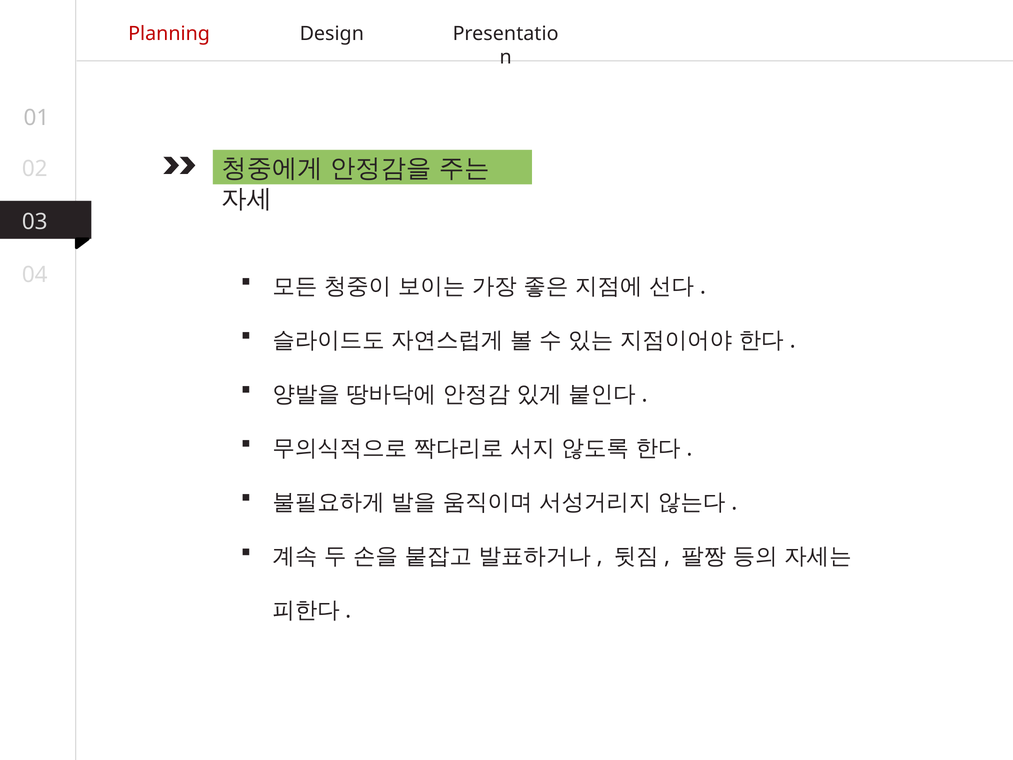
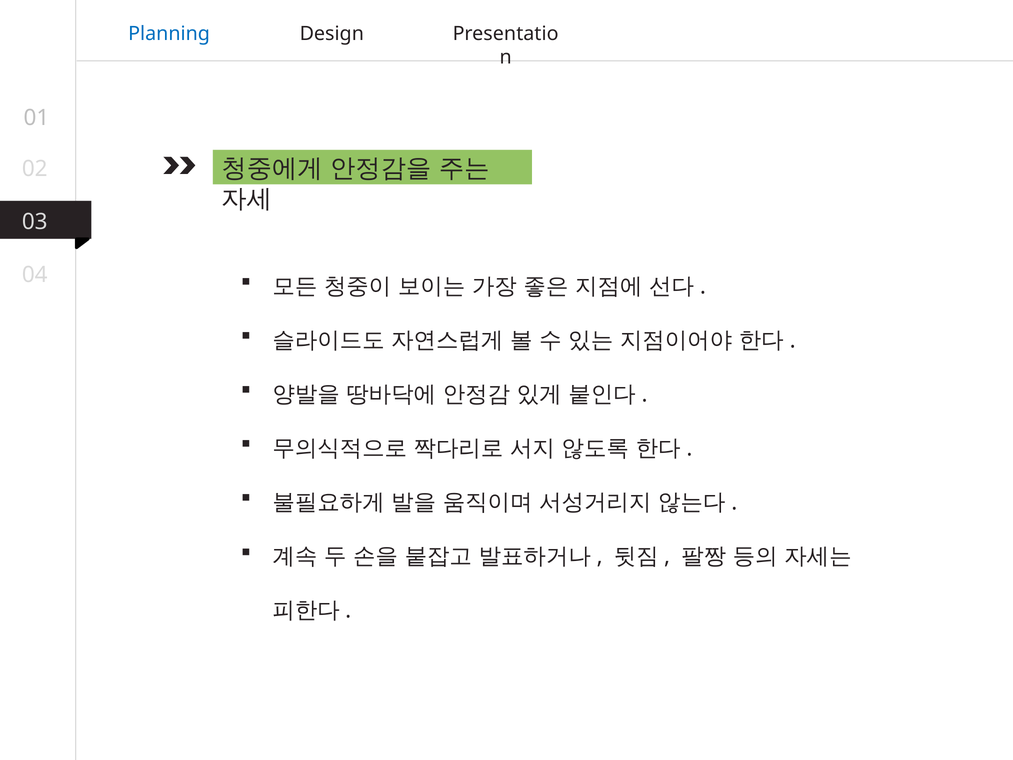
Planning colour: red -> blue (169, 34)
